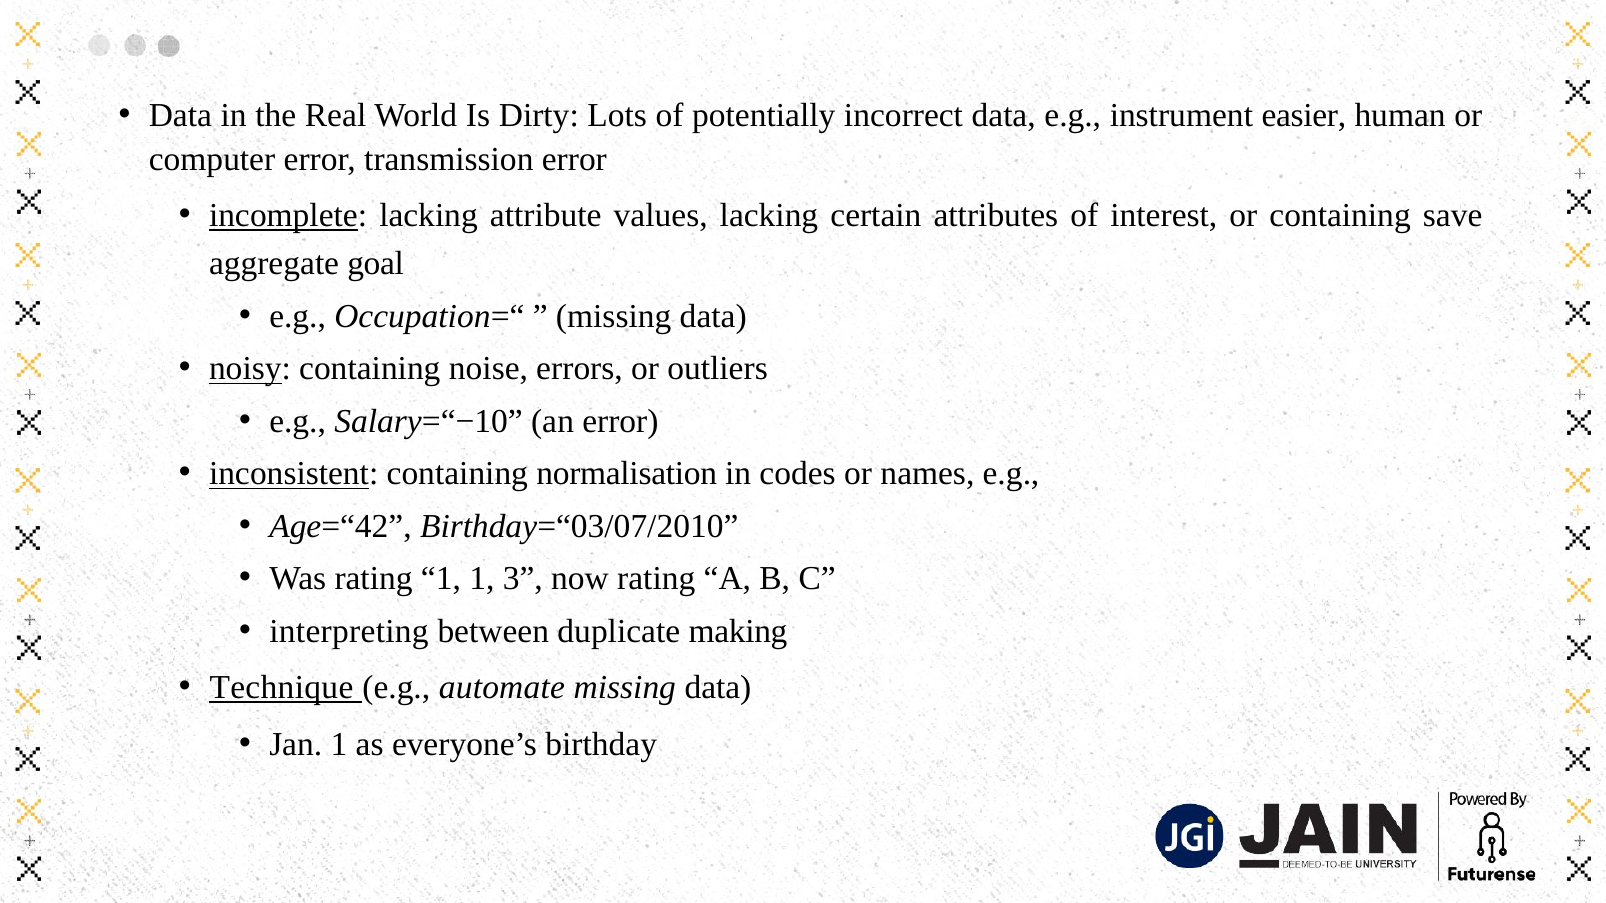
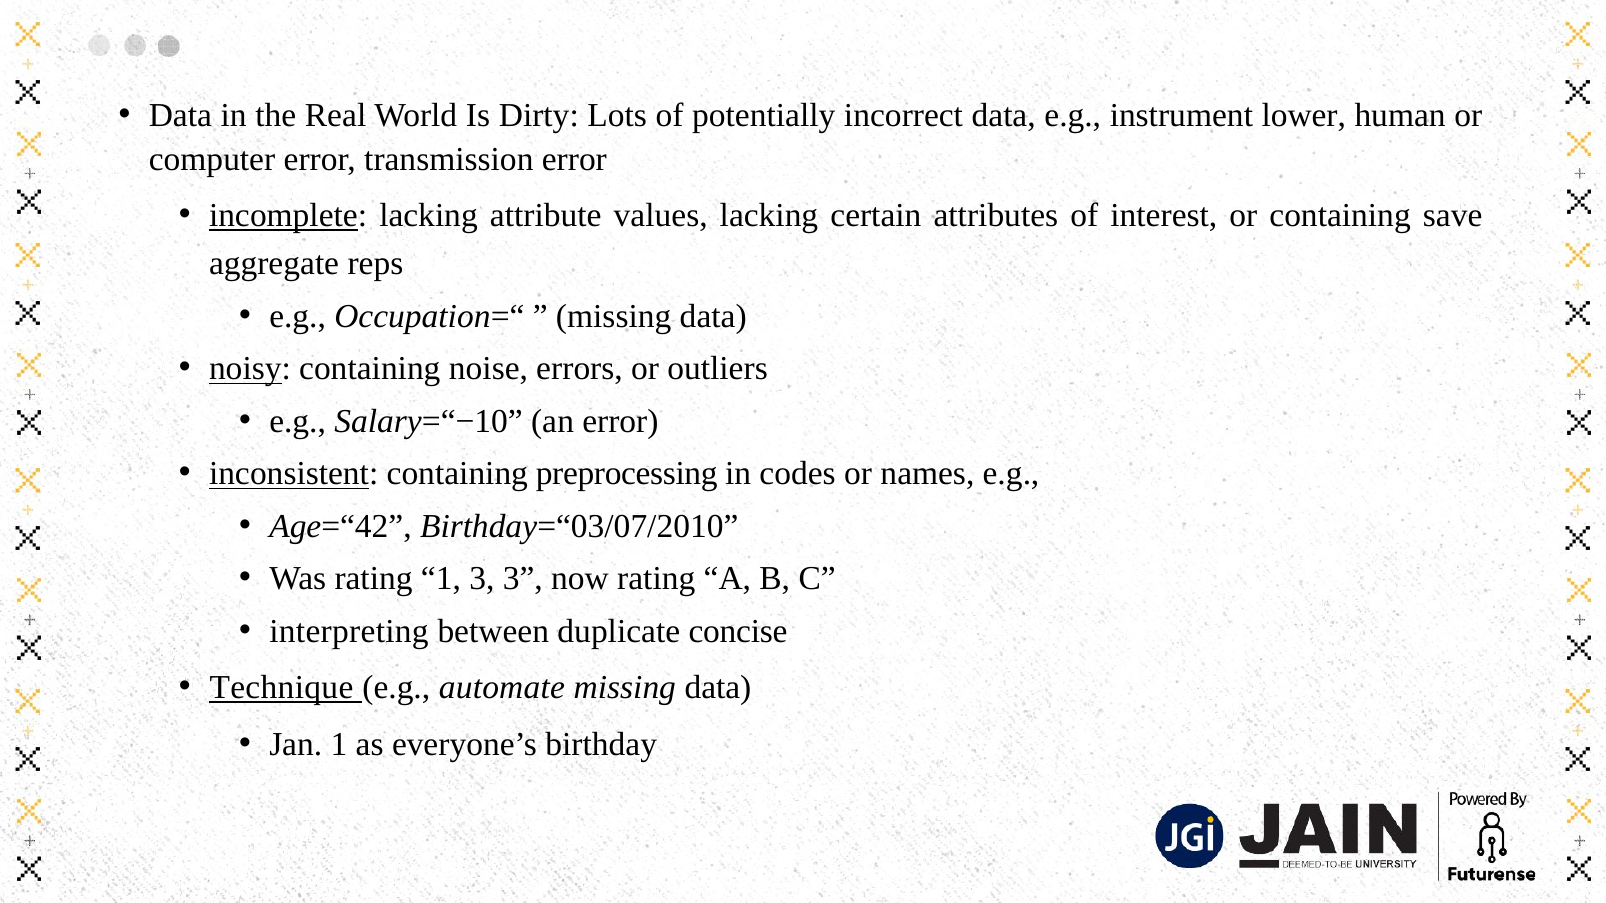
easier: easier -> lower (1304, 115)
goal: goal -> reps (375, 264)
normalisation: normalisation -> preprocessing (627, 474)
1 1: 1 -> 3 (482, 579)
making: making -> concise (738, 631)
